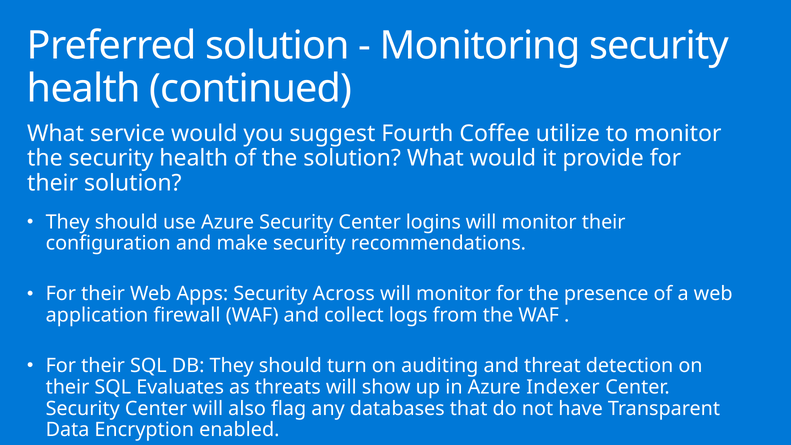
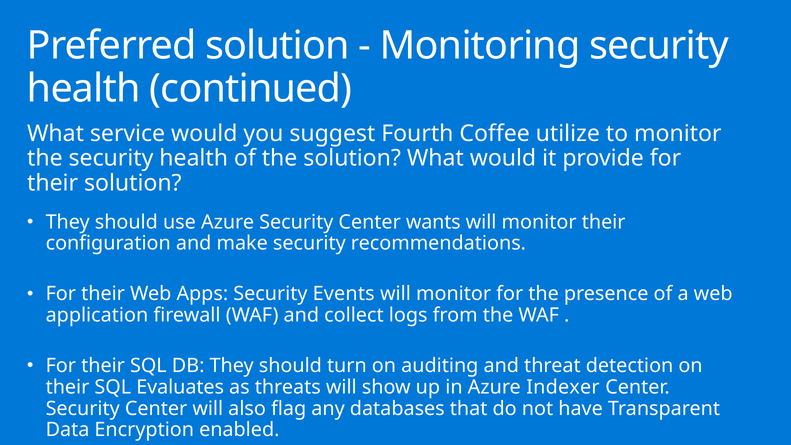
logins: logins -> wants (433, 222)
Across: Across -> Events (344, 294)
